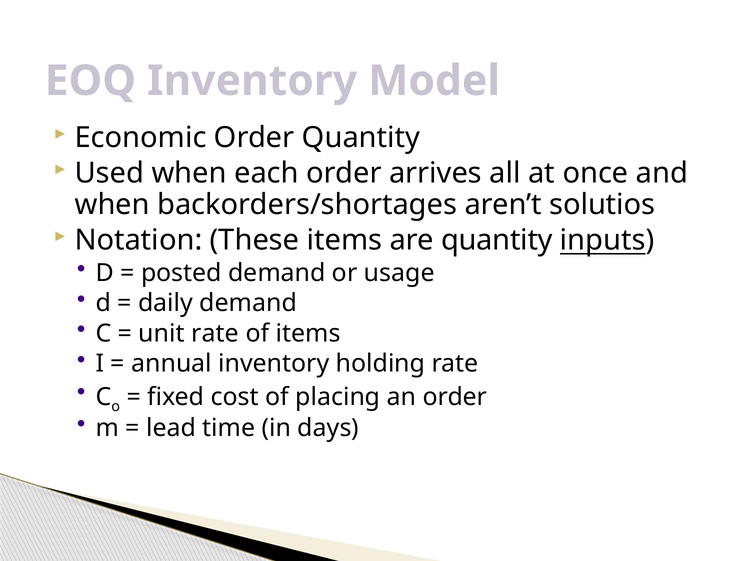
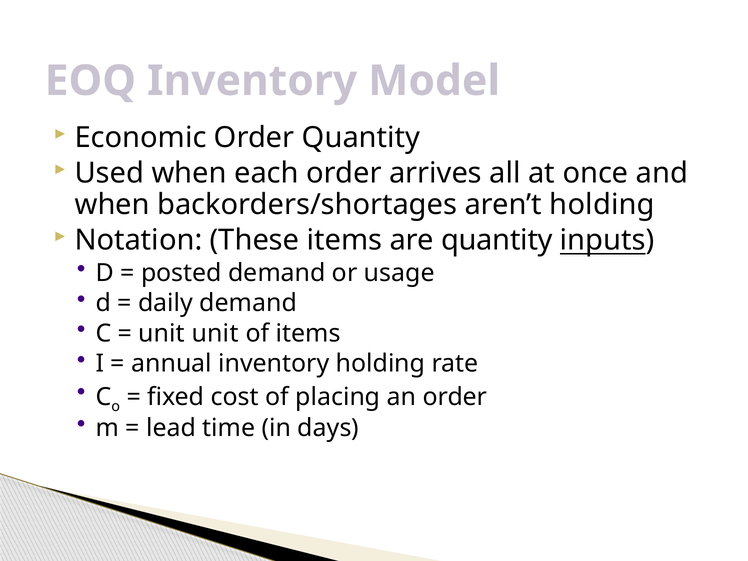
aren’t solutios: solutios -> holding (602, 205)
unit rate: rate -> unit (215, 333)
